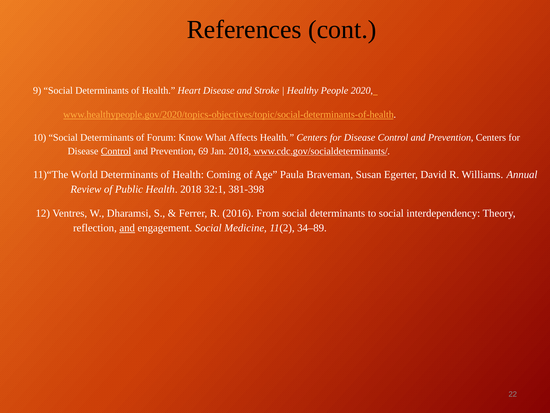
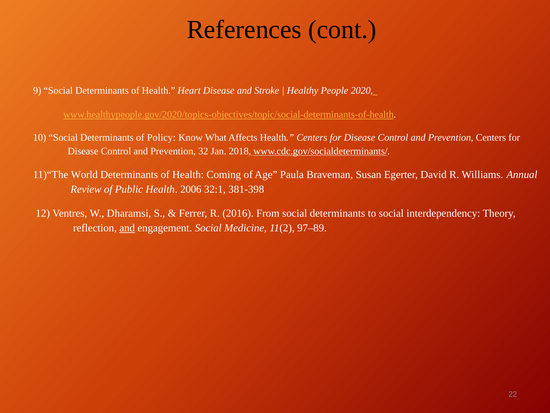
Forum: Forum -> Policy (161, 137)
Control underline: present -> none (116, 151)
69: 69 -> 32 (203, 151)
Health 2018: 2018 -> 2006 (191, 189)
34–89: 34–89 -> 97–89 (312, 228)
